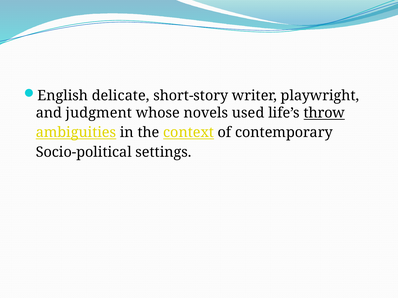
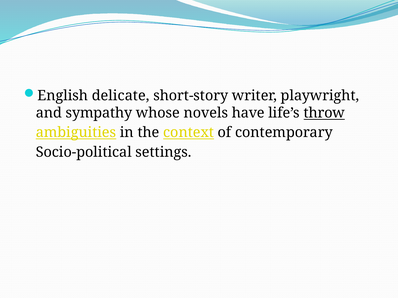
judgment: judgment -> sympathy (99, 113)
used: used -> have (248, 113)
